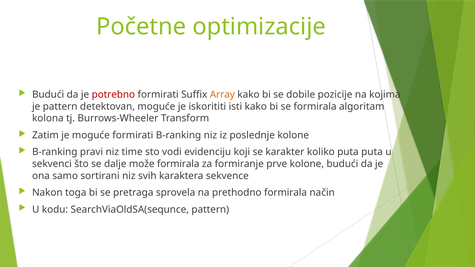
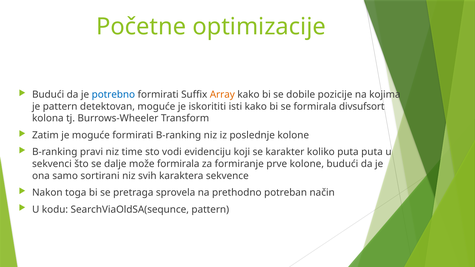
potrebno colour: red -> blue (113, 95)
algoritam: algoritam -> divsufsort (362, 107)
prethodno formirala: formirala -> potreban (286, 193)
